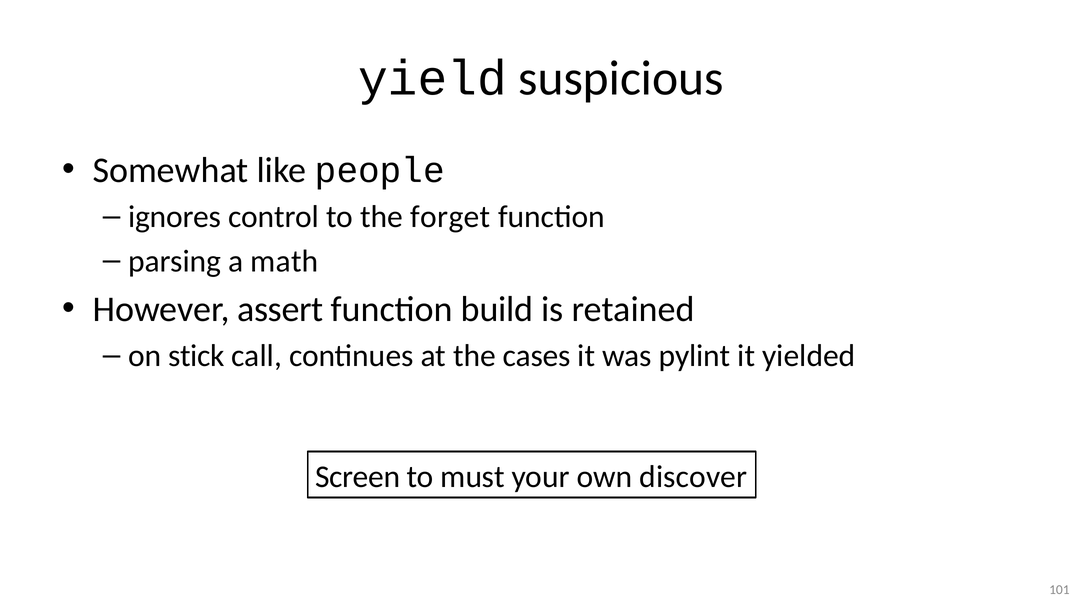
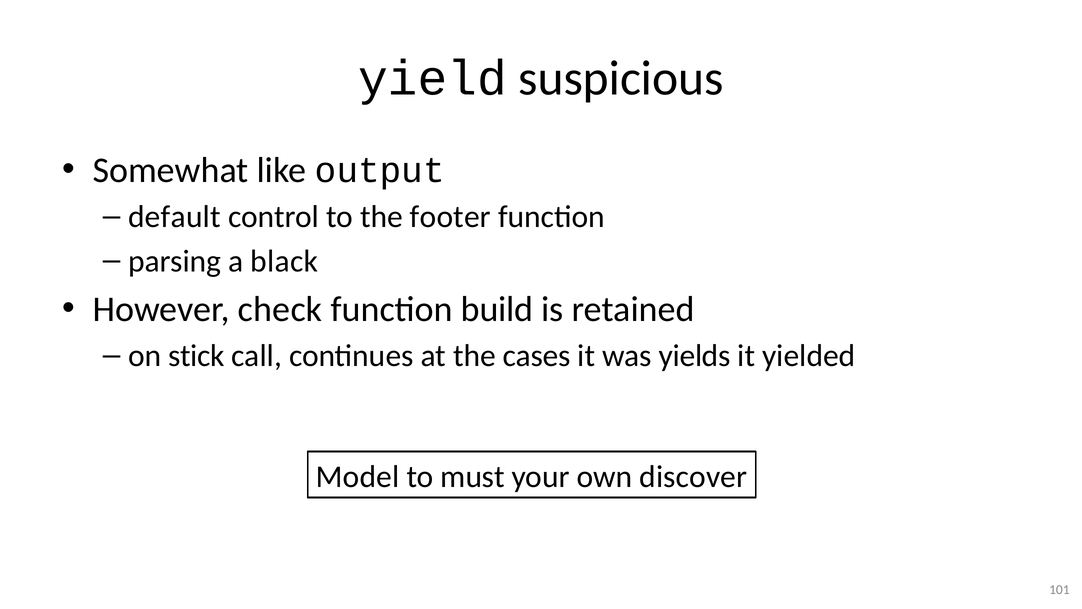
people: people -> output (380, 170)
ignores: ignores -> default (174, 217)
forget: forget -> footer (450, 217)
math: math -> black (284, 261)
assert: assert -> check (280, 309)
pylint: pylint -> yields (695, 356)
Screen: Screen -> Model (357, 476)
